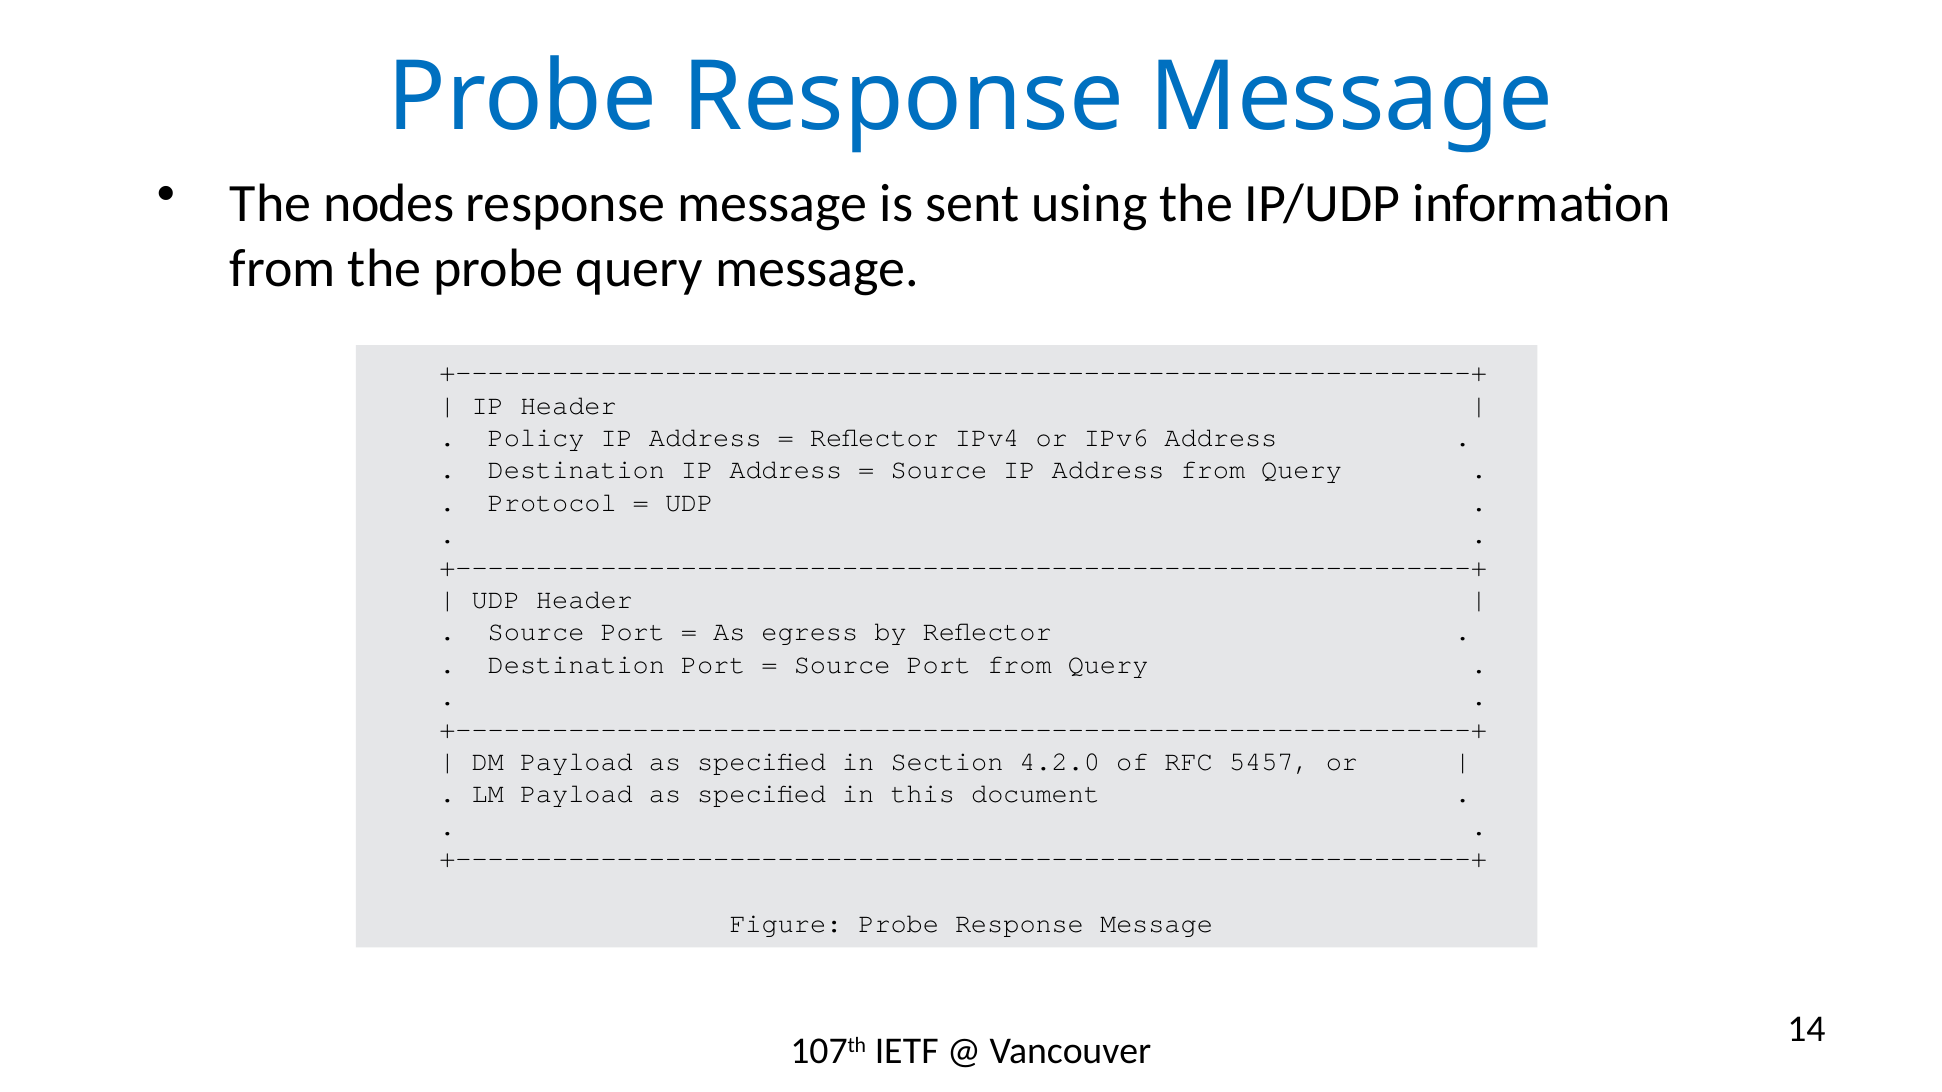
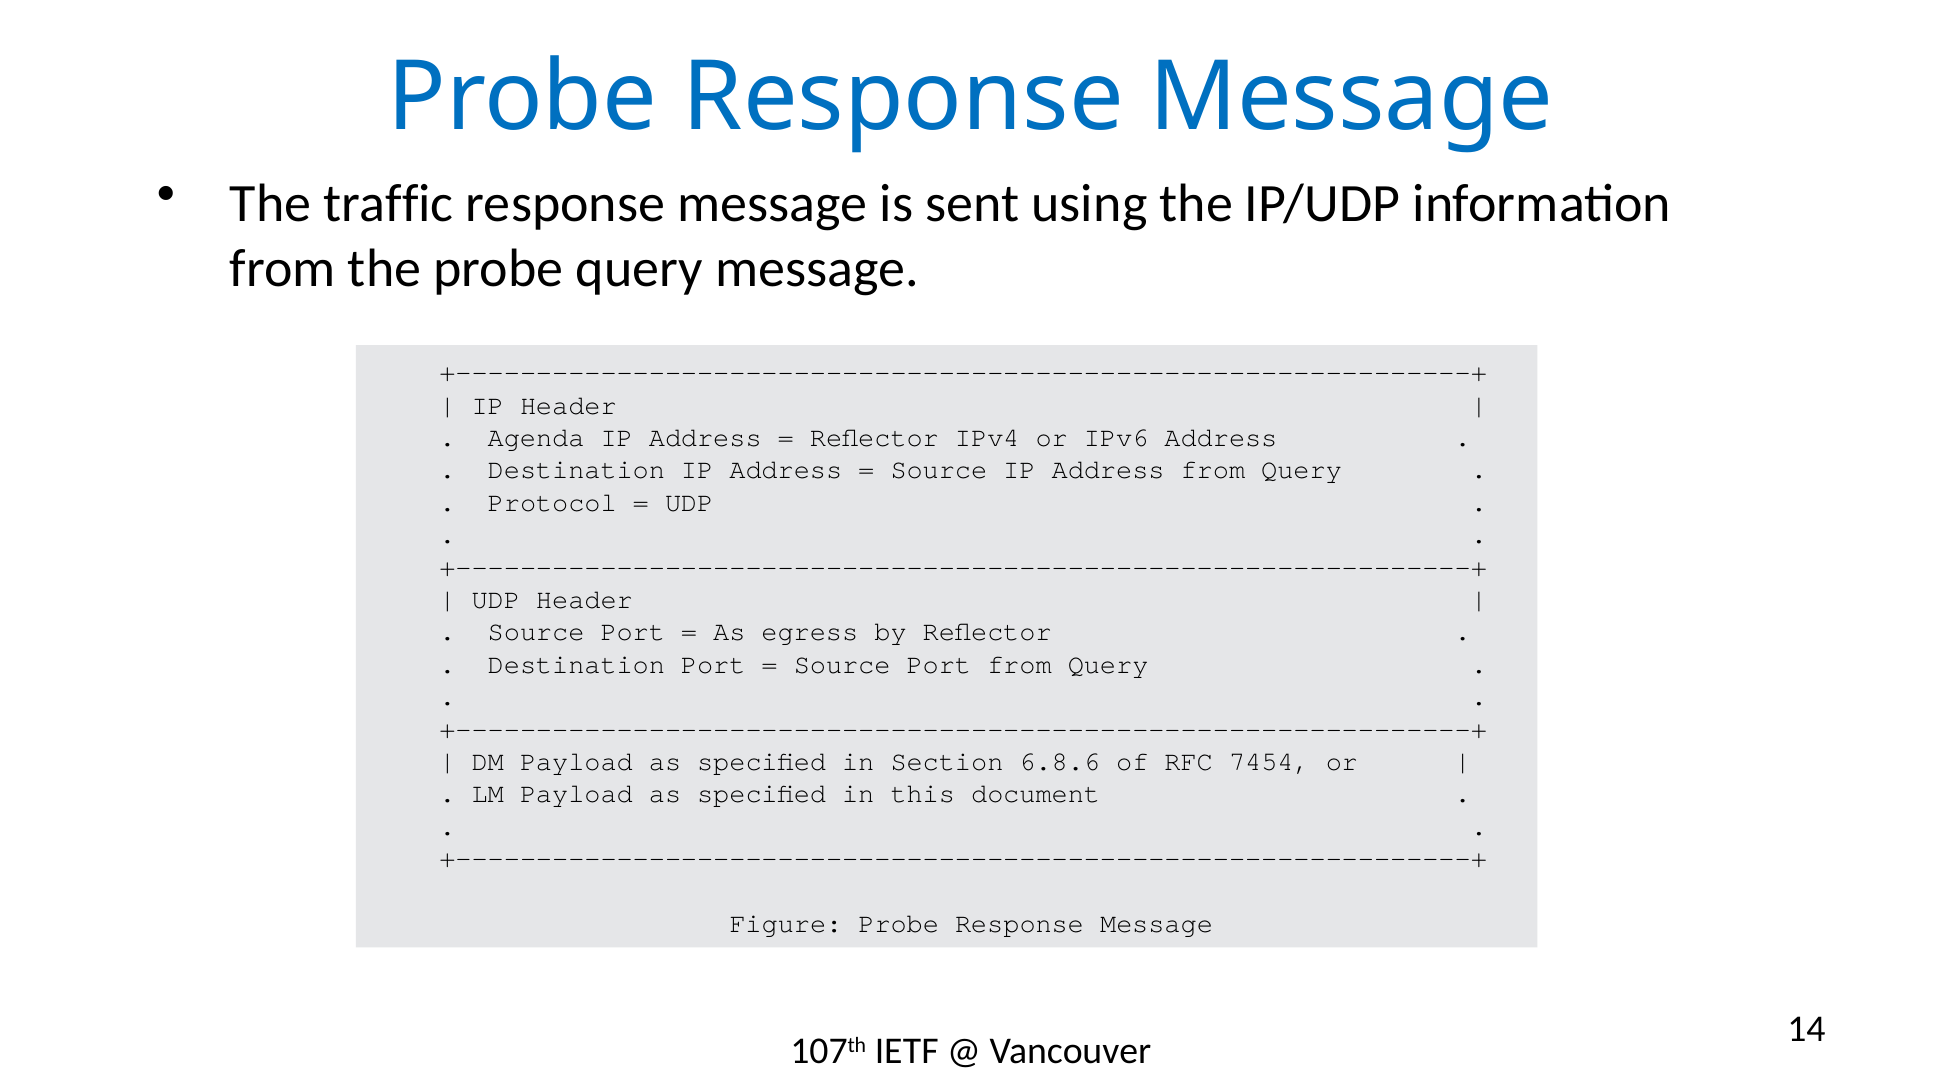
nodes: nodes -> traffic (388, 204)
Policy: Policy -> Agenda (536, 438)
4.2.0: 4.2.0 -> 6.8.6 (1060, 762)
5457: 5457 -> 7454 (1269, 762)
